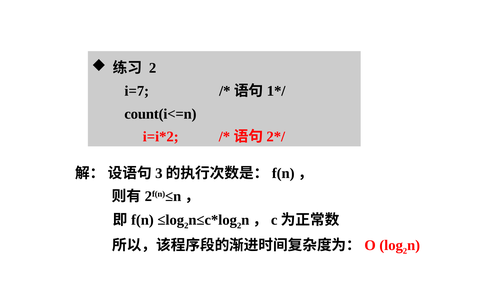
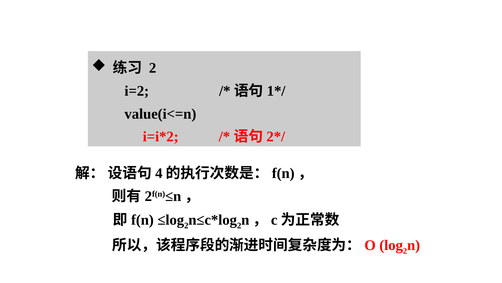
i=7: i=7 -> i=2 (137, 91)
count(i<=n: count(i<=n -> value(i<=n (160, 114)
3: 3 -> 4 (159, 173)
